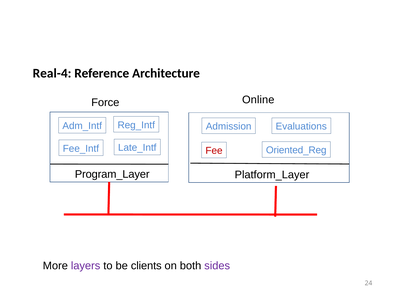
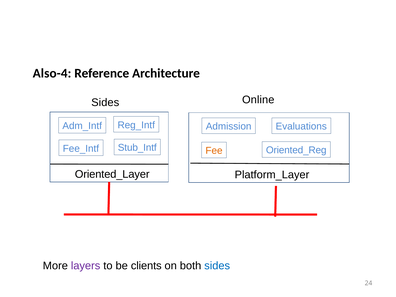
Real-4: Real-4 -> Also-4 (52, 73)
Force: Force -> Sides (105, 103)
Late_Intf: Late_Intf -> Stub_Intf (137, 148)
Fee colour: red -> orange (214, 151)
Program_Layer: Program_Layer -> Oriented_Layer (112, 174)
sides colour: purple -> blue (217, 266)
